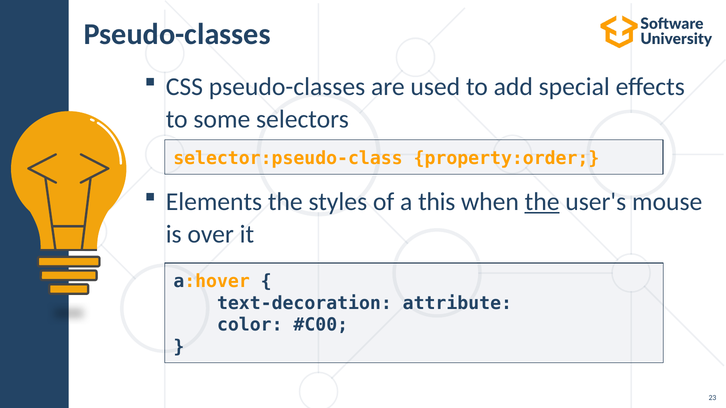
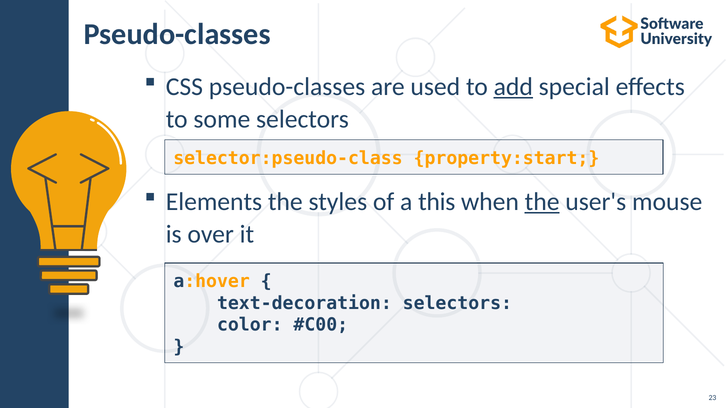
add underline: none -> present (513, 87)
property:order: property:order -> property:start (506, 158)
text-decoration attribute: attribute -> selectors (457, 303)
